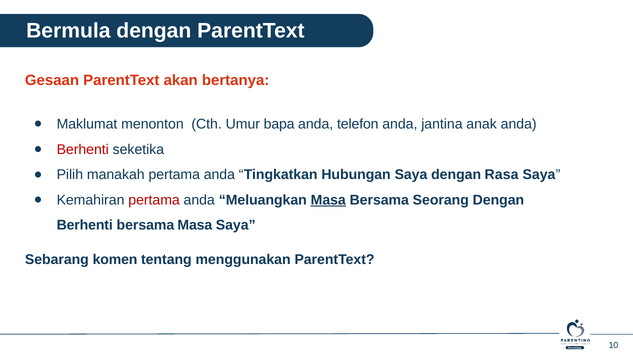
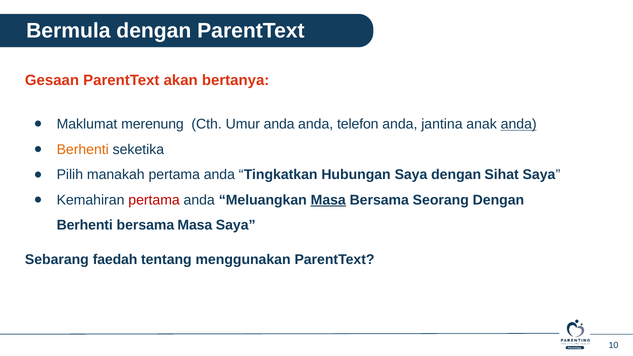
menonton: menonton -> merenung (153, 124)
Umur bapa: bapa -> anda (279, 124)
anda underline: none -> present (519, 124)
Berhenti colour: red -> orange (83, 149)
Rasa: Rasa -> Sihat (502, 175)
komen: komen -> faedah (115, 259)
